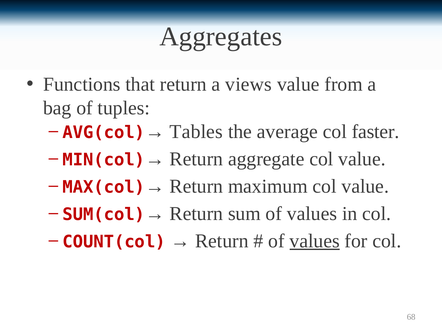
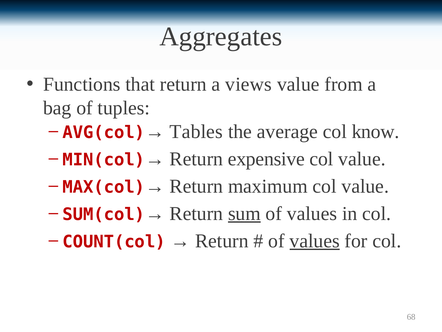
faster: faster -> know (376, 131)
aggregate: aggregate -> expensive (266, 159)
sum underline: none -> present (244, 213)
